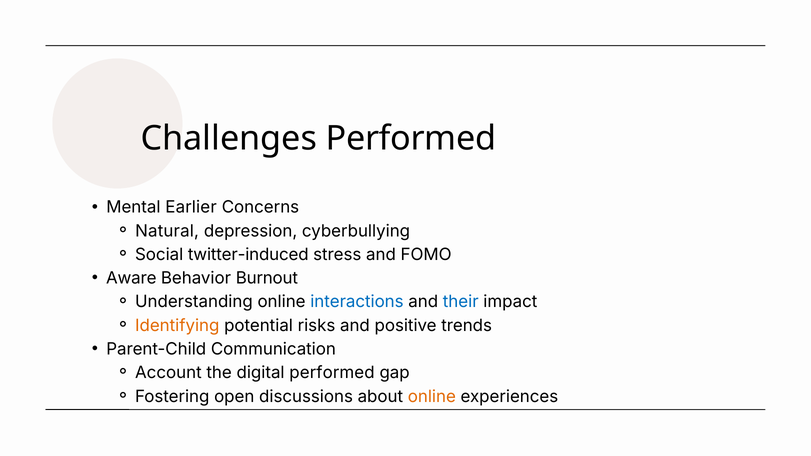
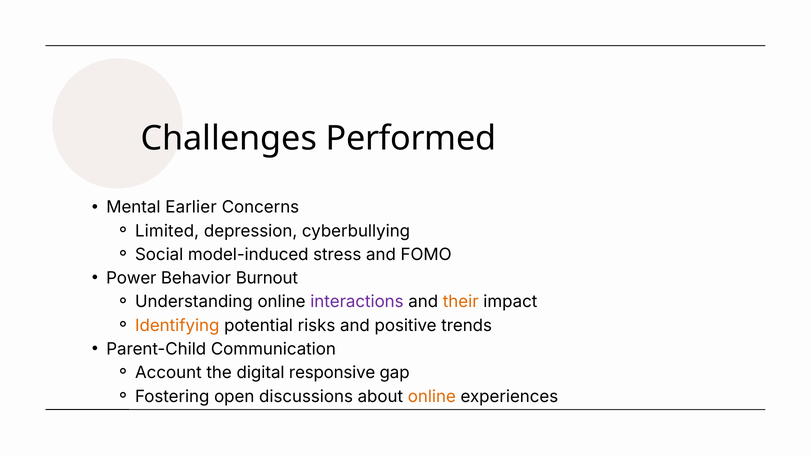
Natural: Natural -> Limited (167, 231)
twitter-induced: twitter-induced -> model-induced (248, 255)
Aware: Aware -> Power (131, 278)
interactions colour: blue -> purple (357, 302)
their colour: blue -> orange (461, 302)
digital performed: performed -> responsive (332, 373)
